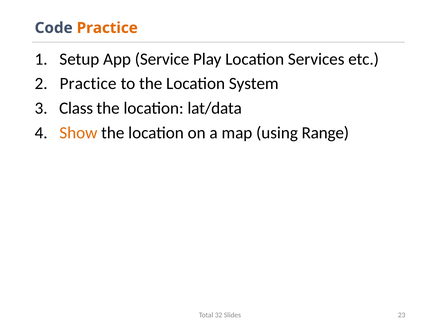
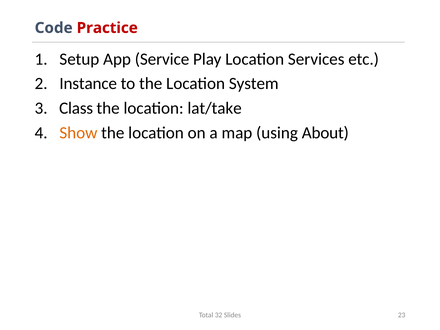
Practice colour: orange -> red (107, 28)
Practice: Practice -> Instance (88, 84)
lat/data: lat/data -> lat/take (215, 108)
Range: Range -> About (325, 133)
